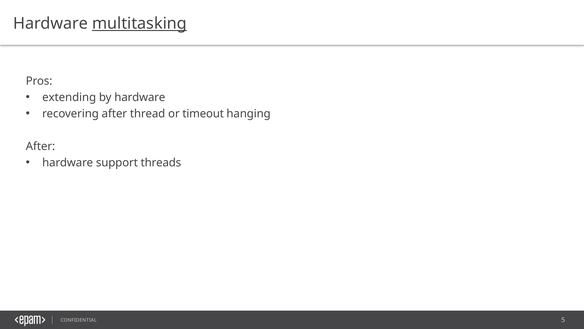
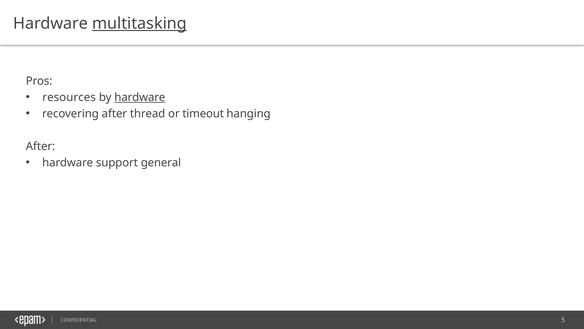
extending: extending -> resources (69, 97)
hardware underline: none -> present (140, 97)
threads: threads -> general (161, 163)
